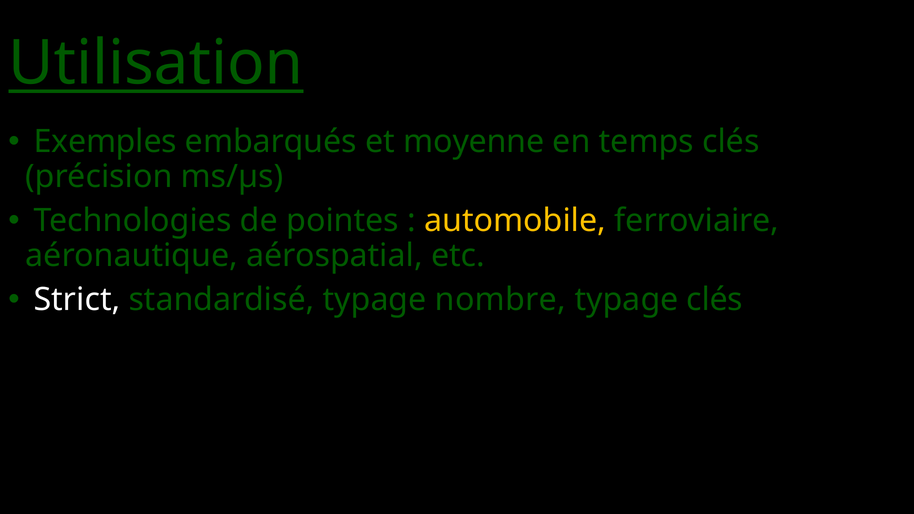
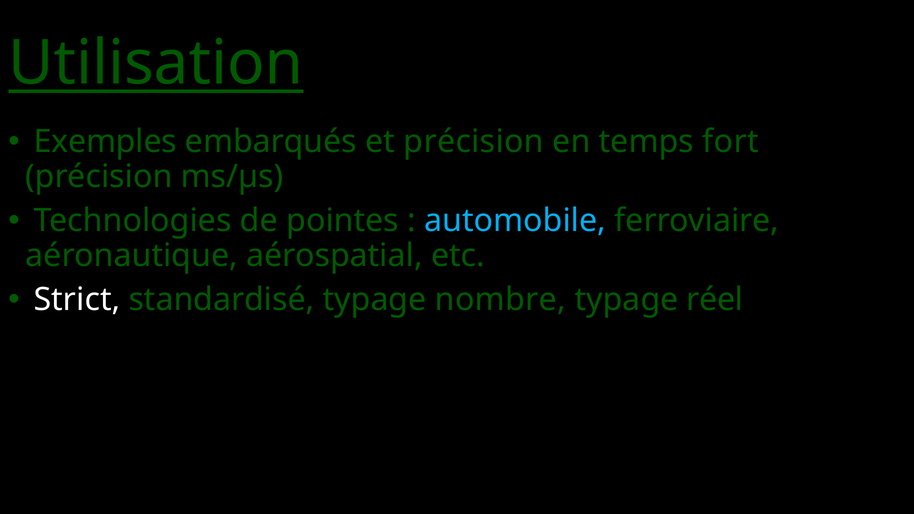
et moyenne: moyenne -> précision (474, 142)
temps clés: clés -> fort (731, 142)
automobile colour: yellow -> light blue (515, 221)
typage clés: clés -> réel (715, 300)
